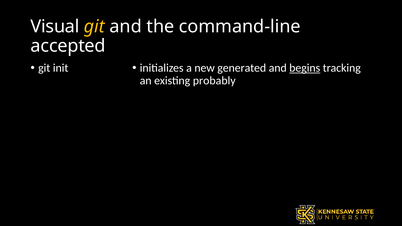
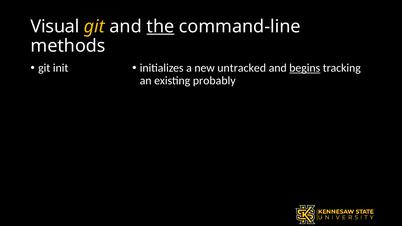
the underline: none -> present (160, 26)
accepted: accepted -> methods (68, 46)
generated: generated -> untracked (242, 68)
